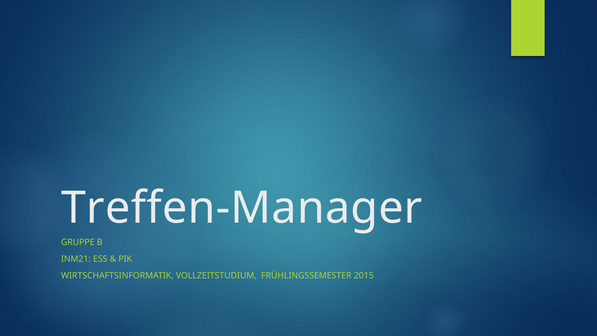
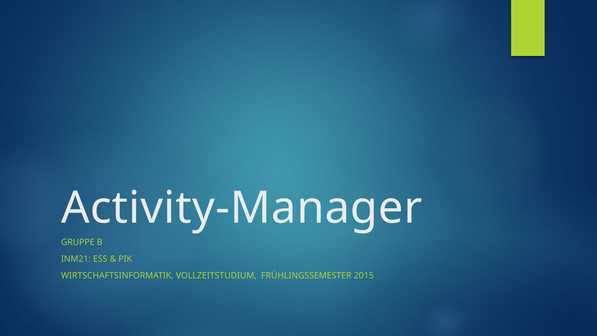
Treffen-Manager: Treffen-Manager -> Activity-Manager (242, 208)
